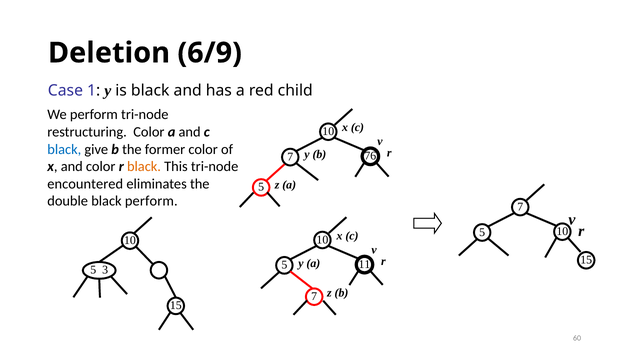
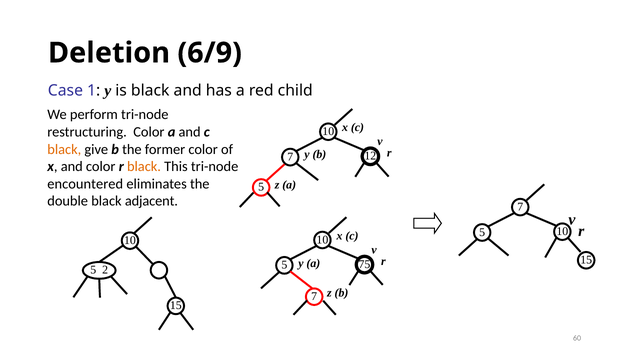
black colour: blue -> orange (64, 149)
76: 76 -> 12 (370, 156)
black perform: perform -> adjacent (151, 201)
11: 11 -> 75 (364, 264)
3: 3 -> 2 (105, 270)
